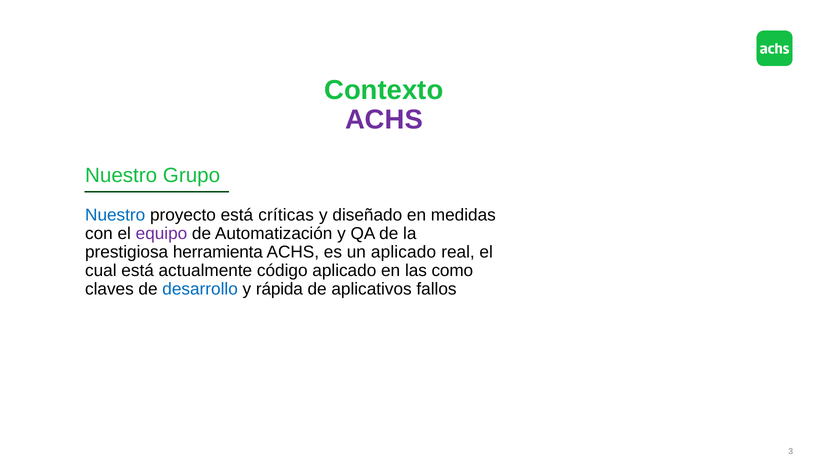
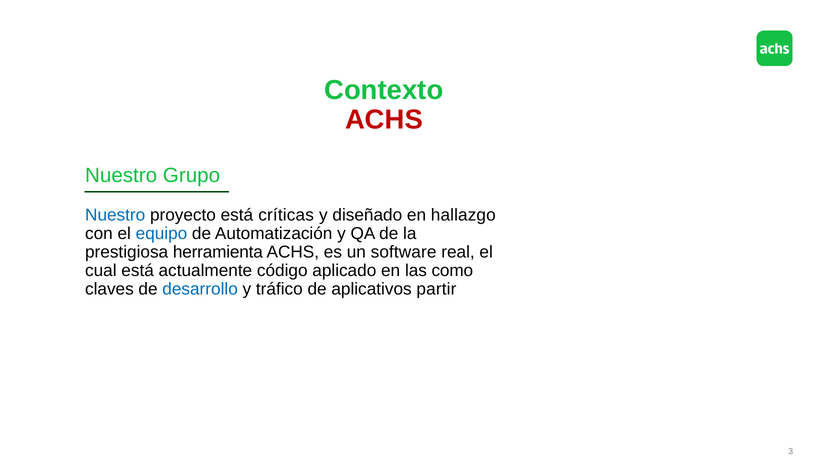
ACHS colour: purple -> red (384, 120)
medidas: medidas -> hallazgo (463, 215)
equipo colour: purple -> blue (161, 234)
un aplicado: aplicado -> software (404, 252)
rápida: rápida -> tráfico (279, 289)
fallos: fallos -> partir (436, 289)
